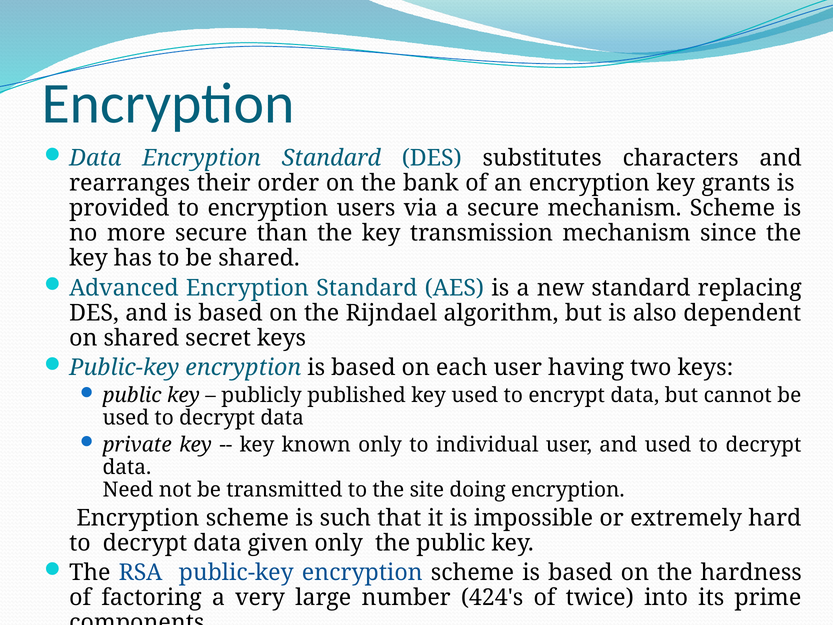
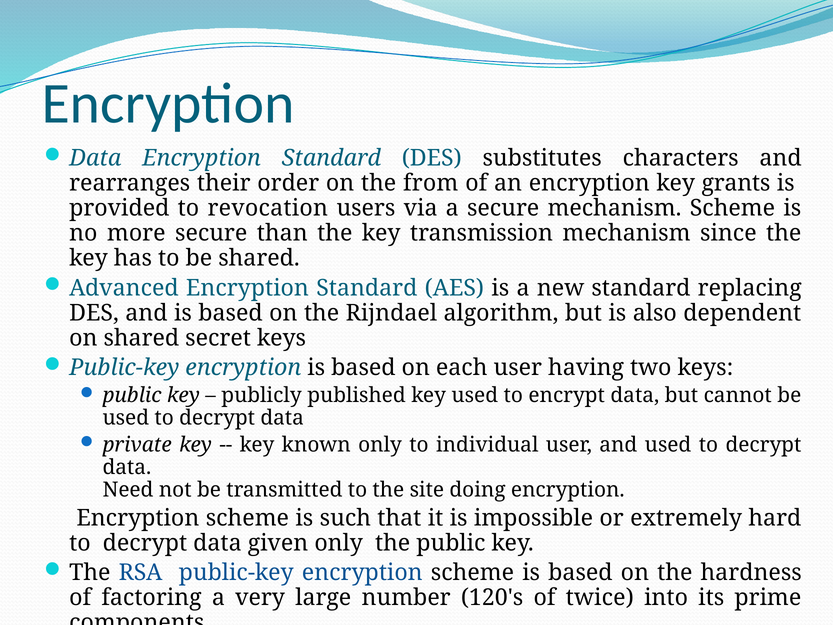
bank: bank -> from (431, 183)
to encryption: encryption -> revocation (268, 208)
424's: 424's -> 120's (492, 597)
